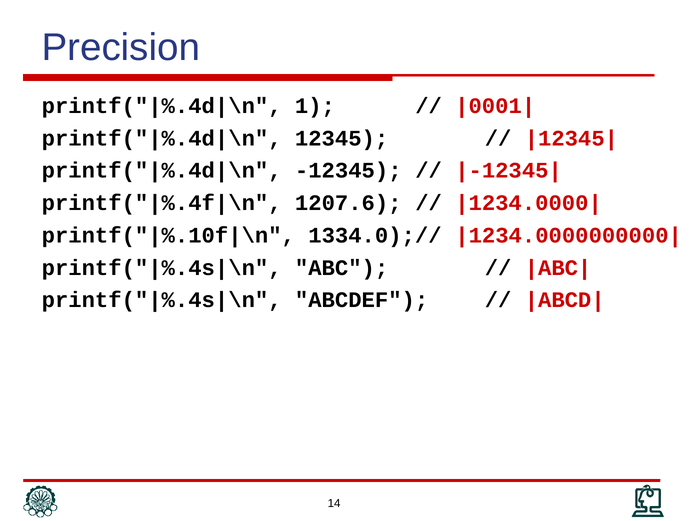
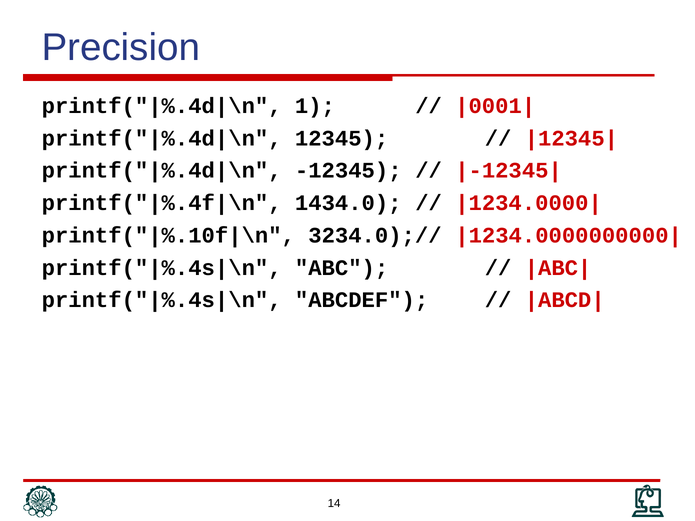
1207.6: 1207.6 -> 1434.0 (348, 203)
1334.0);//: 1334.0);// -> 3234.0);// (375, 235)
